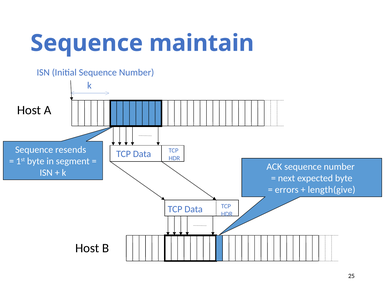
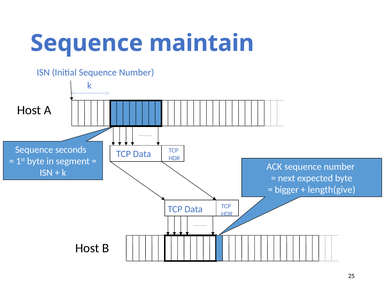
resends: resends -> seconds (71, 149)
errors: errors -> bigger (287, 190)
